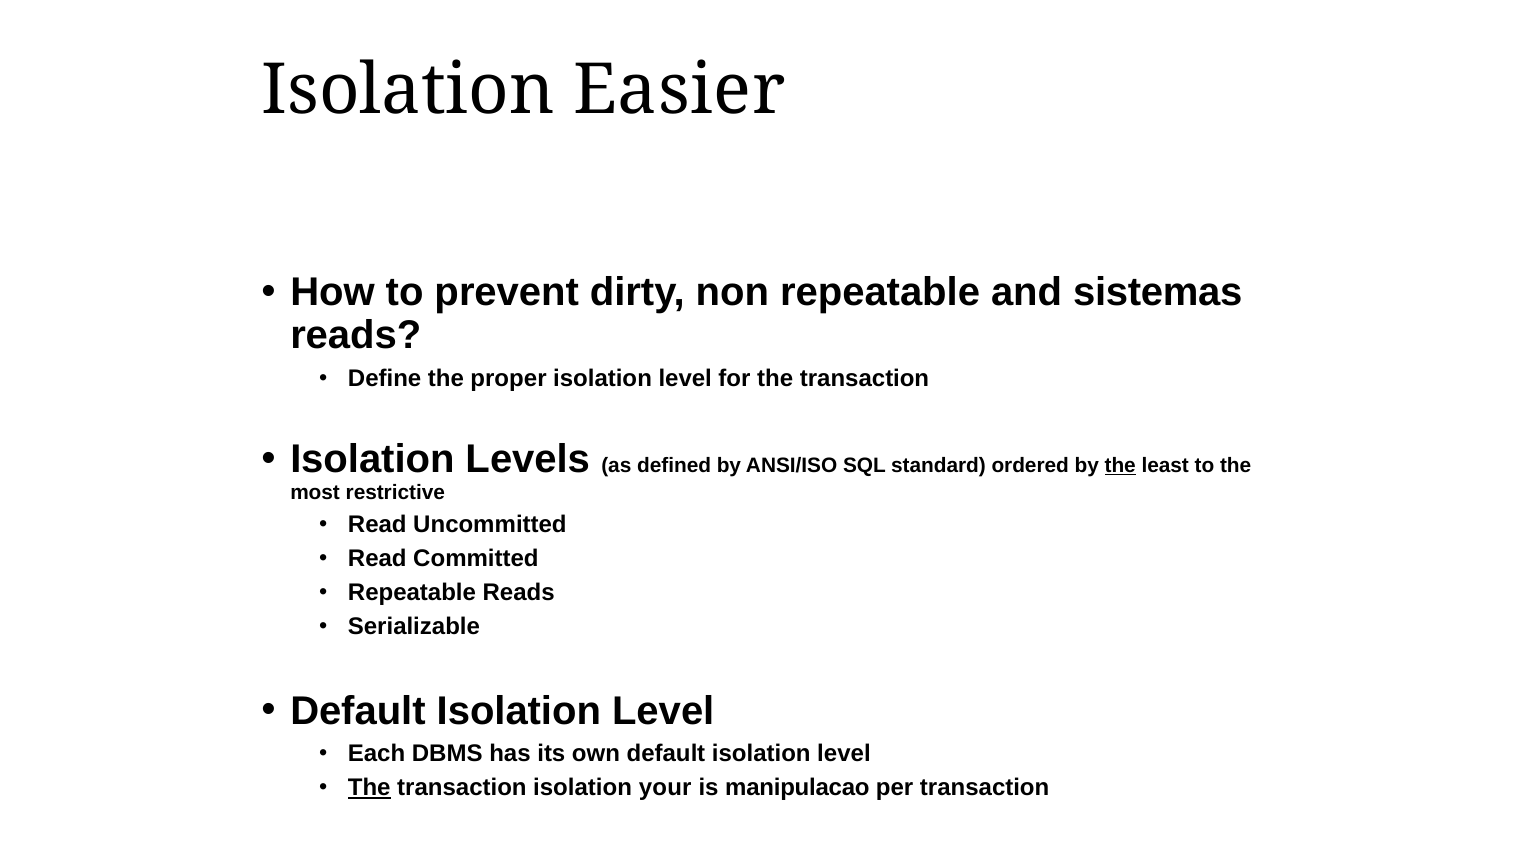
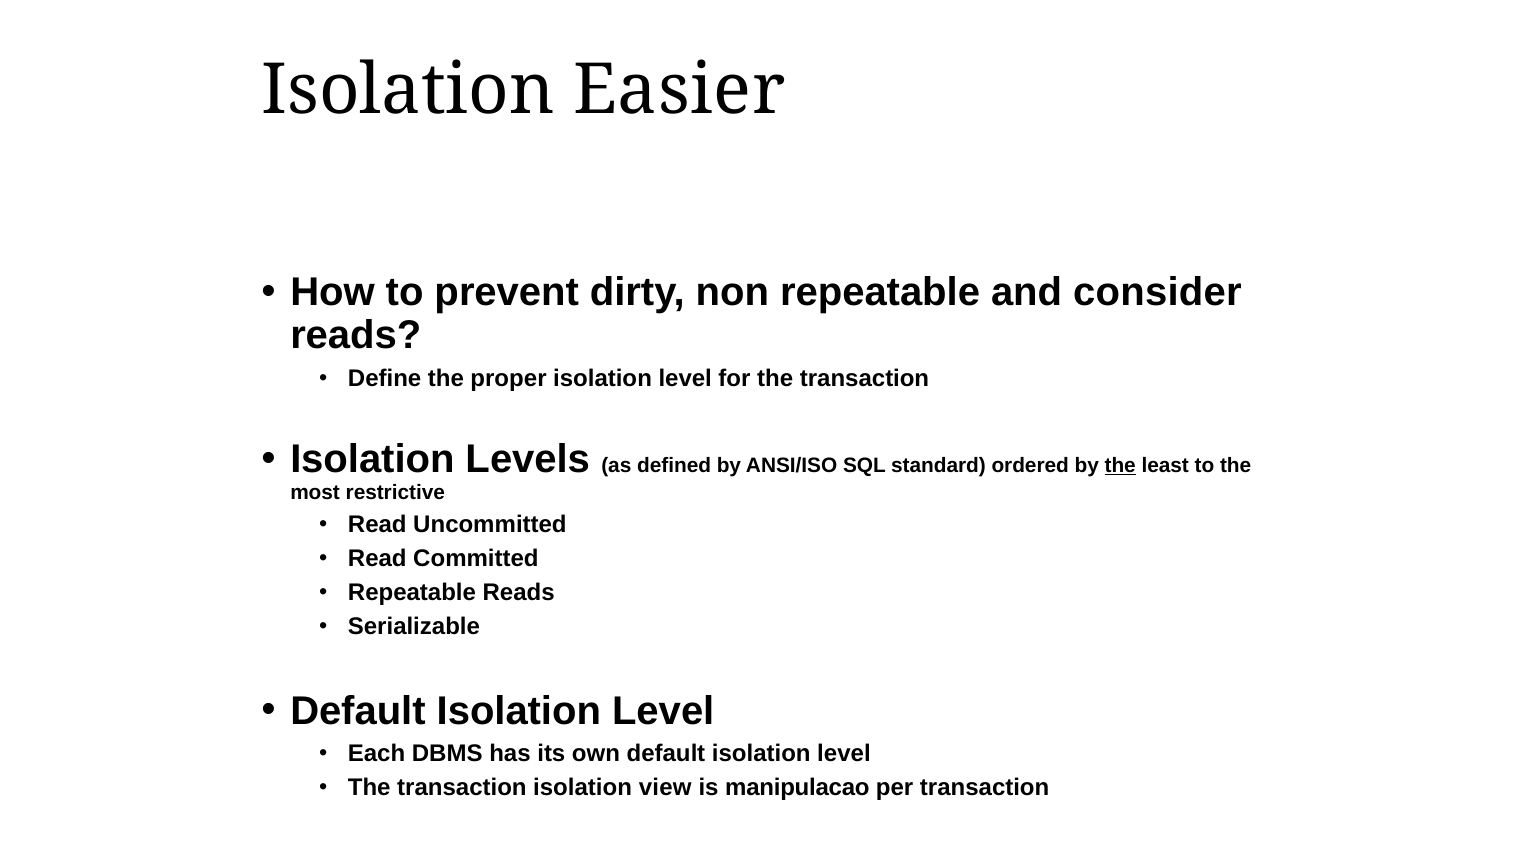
sistemas: sistemas -> consider (1157, 293)
The underline: present -> none (369, 788)
your: your -> view (665, 788)
